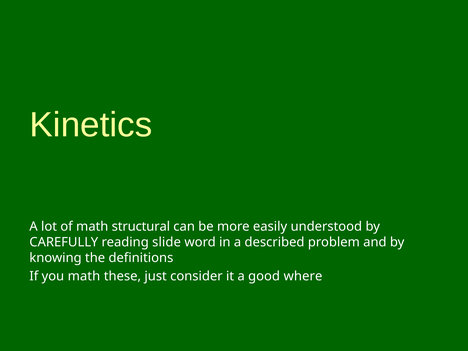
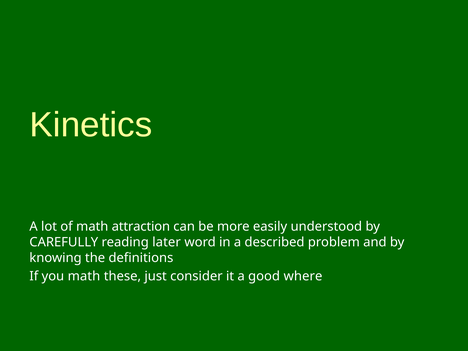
structural: structural -> attraction (141, 227)
slide: slide -> later (167, 242)
